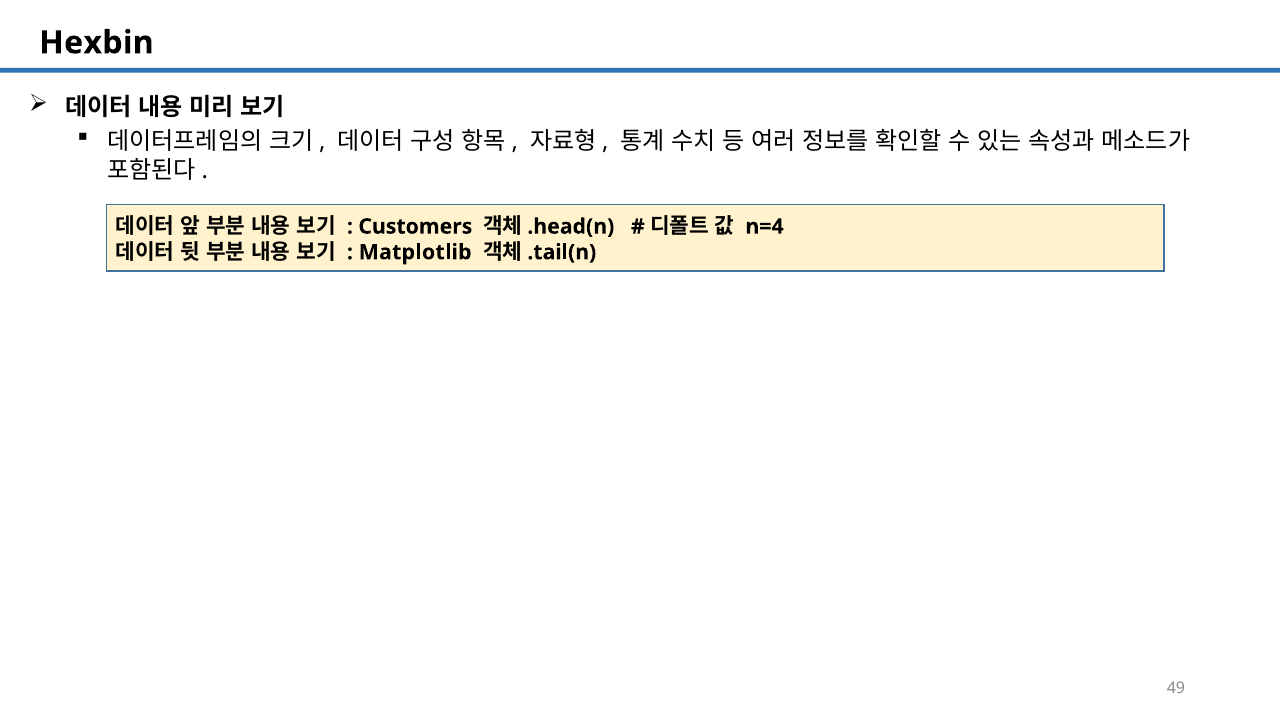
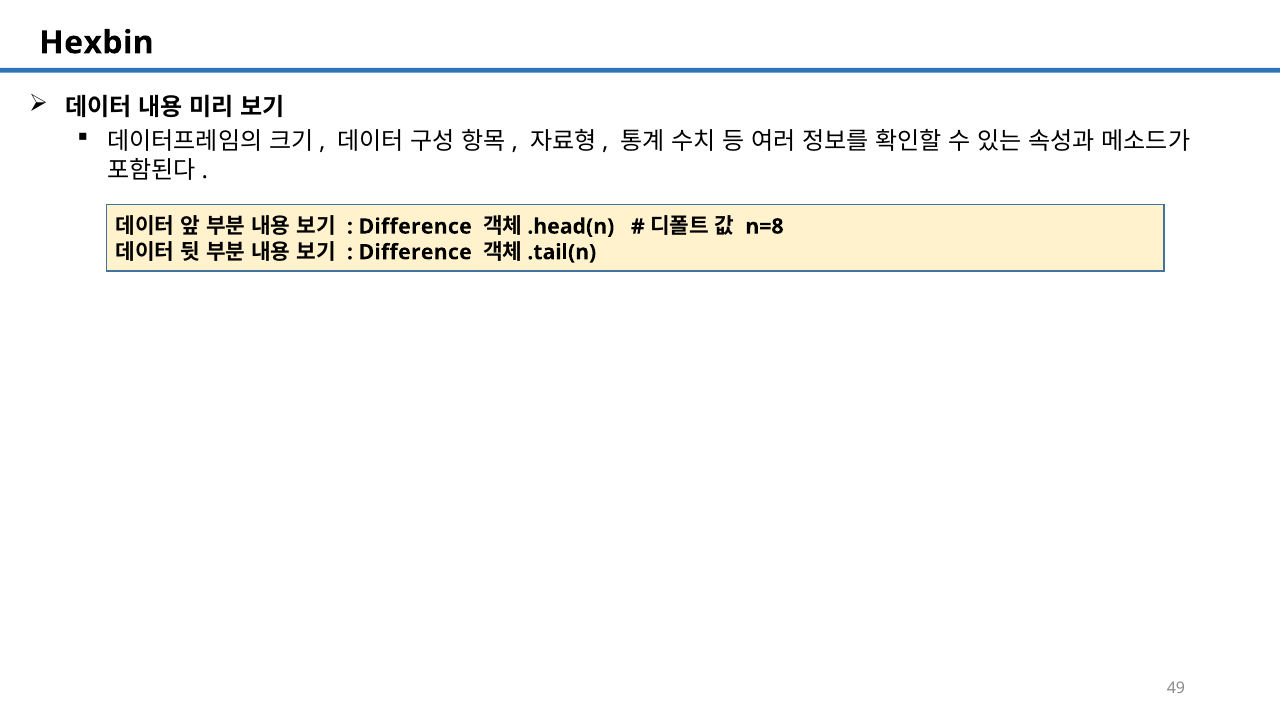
Customers: Customers -> Difference (415, 226)
n=4: n=4 -> n=8 (765, 226)
Matplotlib: Matplotlib -> Difference (415, 252)
